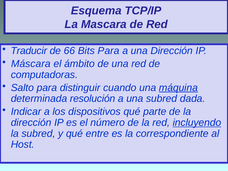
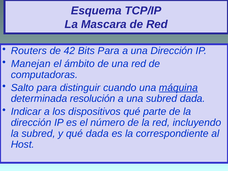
Traducir: Traducir -> Routers (29, 51)
66: 66 -> 42 (69, 51)
Máscara: Máscara -> Manejan (31, 64)
incluyendo underline: present -> none (197, 123)
qué entre: entre -> dada (97, 134)
